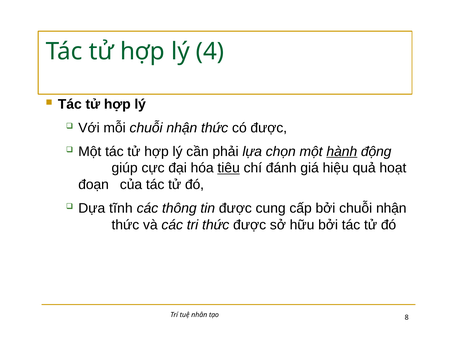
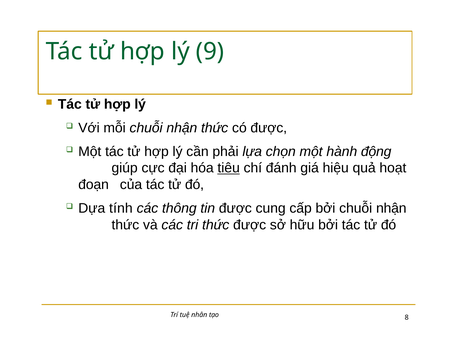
4: 4 -> 9 (210, 51)
hành underline: present -> none (342, 152)
tĩnh: tĩnh -> tính (121, 208)
